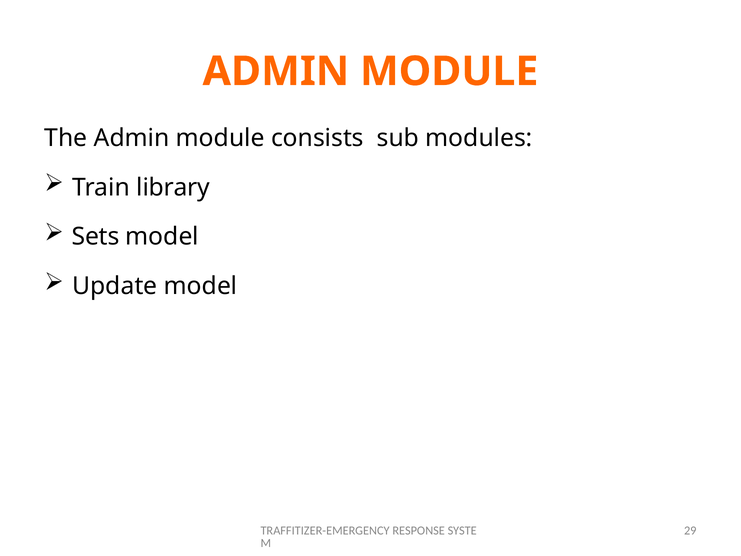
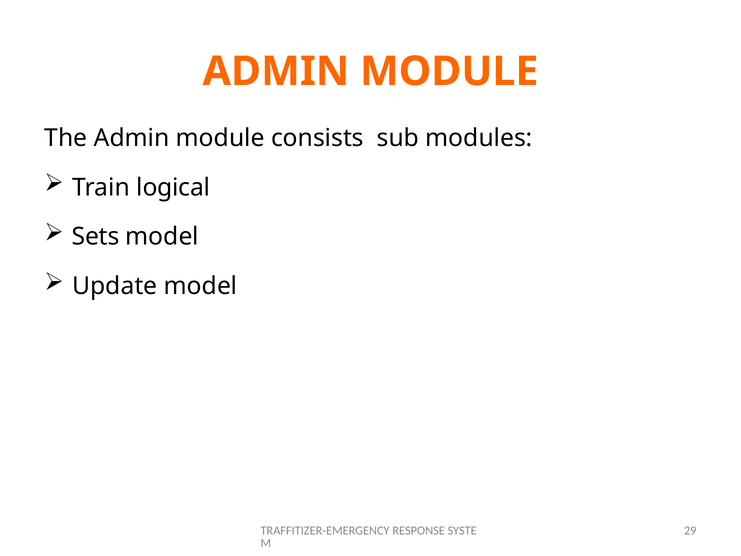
library: library -> logical (173, 187)
